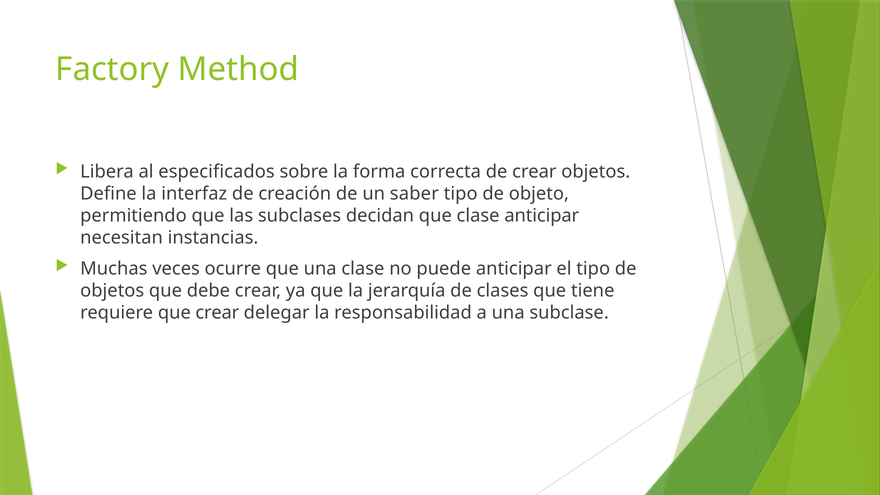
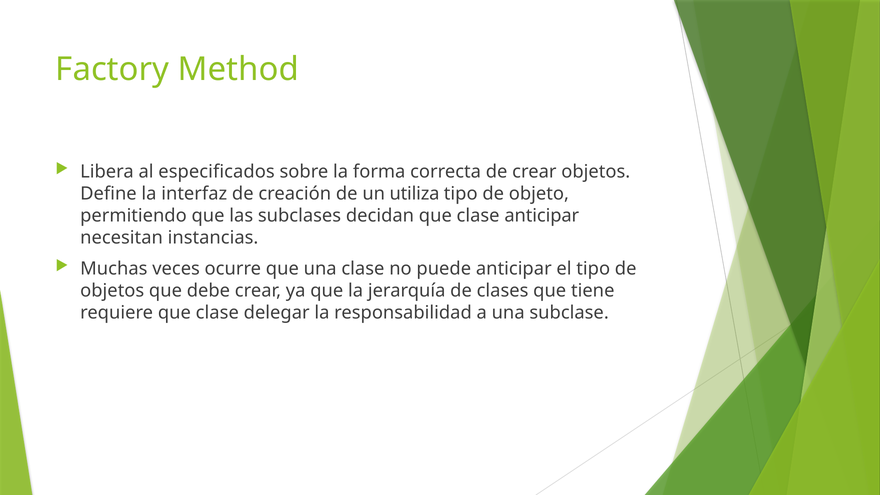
saber: saber -> utiliza (415, 194)
requiere que crear: crear -> clase (217, 313)
